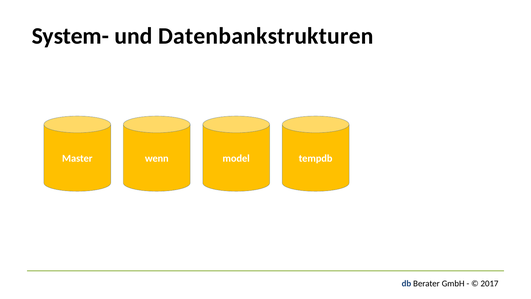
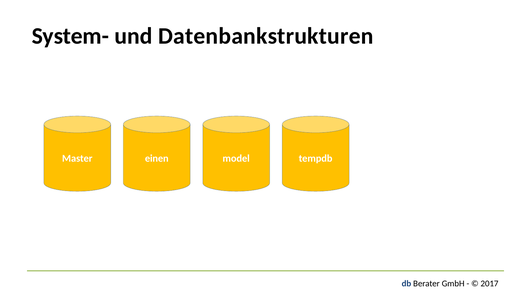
wenn: wenn -> einen (157, 158)
